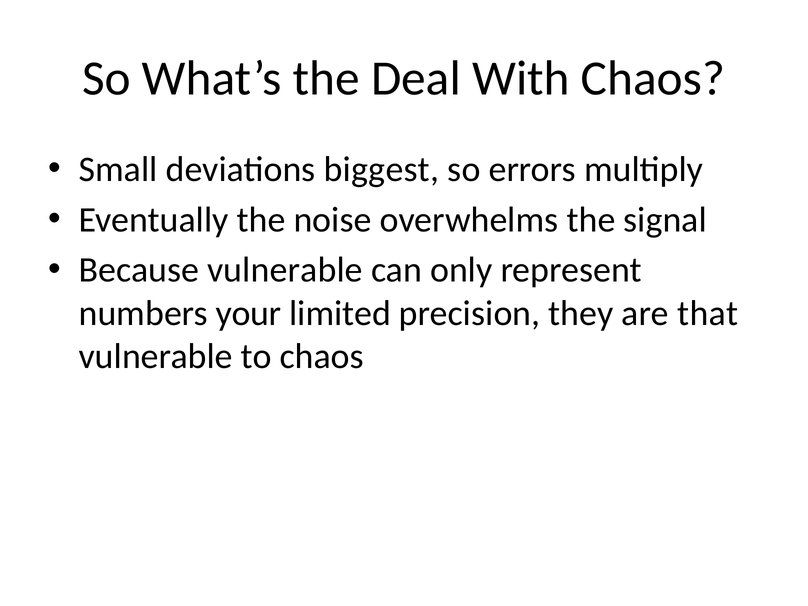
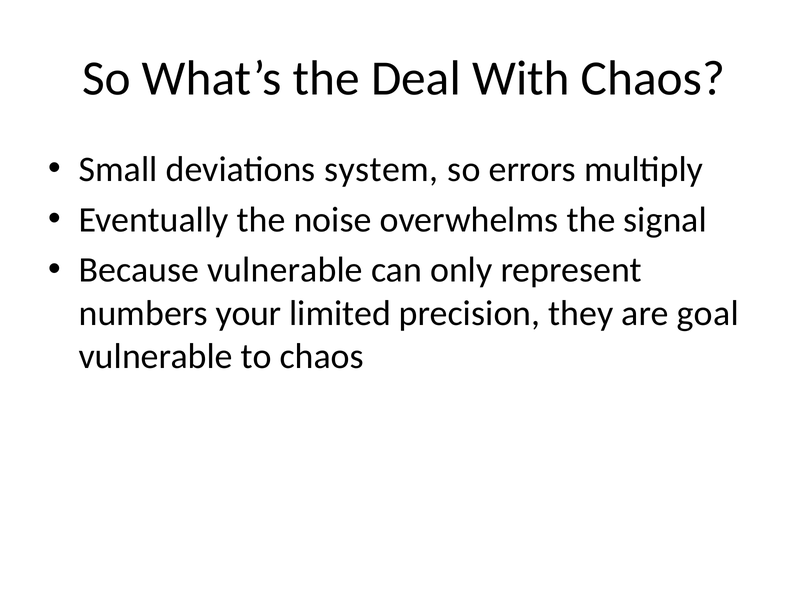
biggest: biggest -> system (381, 170)
that: that -> goal (708, 313)
